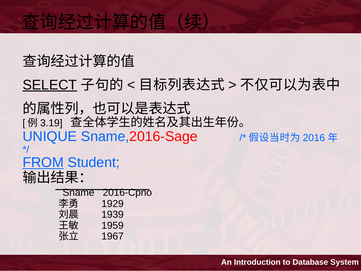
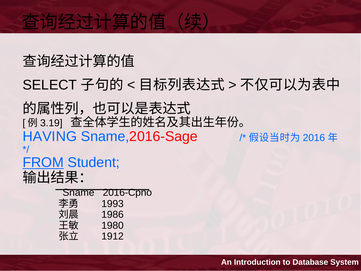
SELECT underline: present -> none (50, 85)
UNIQUE: UNIQUE -> HAVING (50, 136)
1929: 1929 -> 1993 (113, 204)
1939: 1939 -> 1986 (113, 214)
1959: 1959 -> 1980 (113, 225)
1967: 1967 -> 1912 (113, 236)
